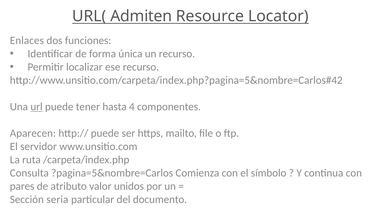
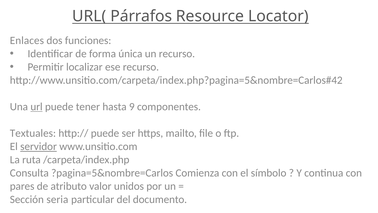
Admiten: Admiten -> Párrafos (141, 16)
4: 4 -> 9 (132, 107)
Aparecen: Aparecen -> Textuales (33, 133)
servidor underline: none -> present (39, 146)
